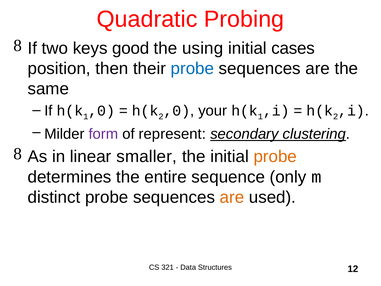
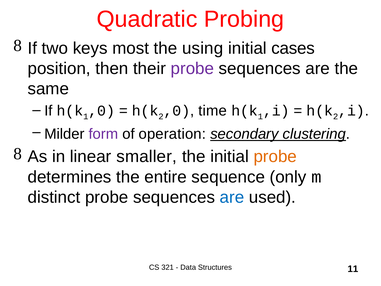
good: good -> most (131, 48)
probe colour: blue -> purple (192, 68)
your: your -> time (213, 111)
represent: represent -> operation (172, 134)
are colour: orange -> blue (232, 197)
12: 12 -> 11 (353, 269)
